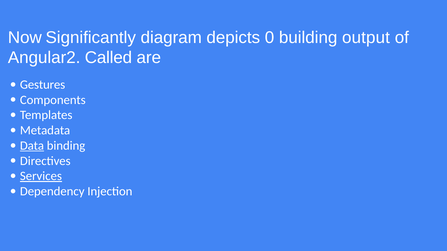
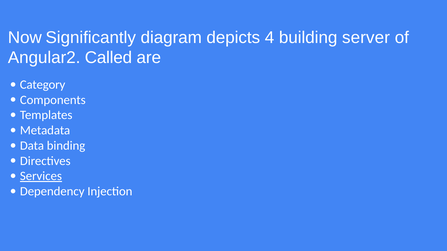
0: 0 -> 4 (270, 37)
output: output -> server (366, 37)
Gestures: Gestures -> Category (43, 85)
Data underline: present -> none (32, 146)
